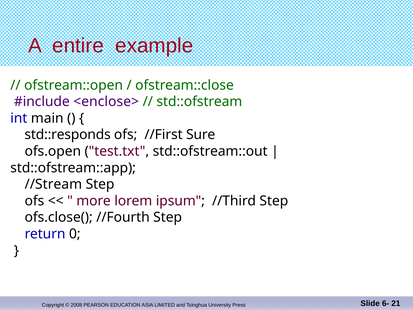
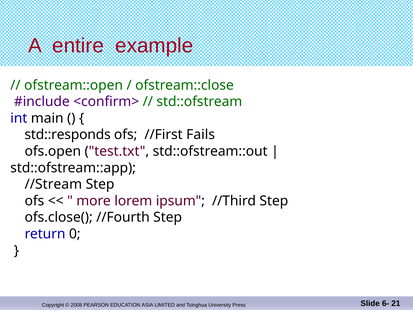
<enclose>: <enclose> -> <confirm> (106, 102)
Sure: Sure -> Fails (201, 135)
